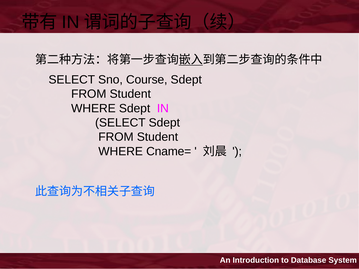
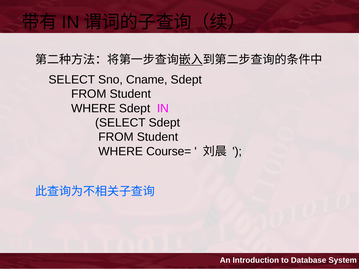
Course: Course -> Cname (147, 80)
Cname=: Cname= -> Course= (169, 152)
